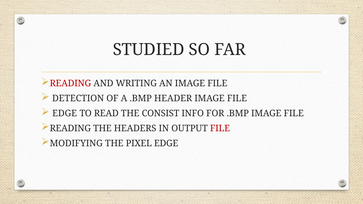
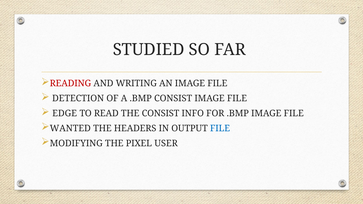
.BMP HEADER: HEADER -> CONSIST (173, 99)
READING: READING -> WANTED (70, 128)
FILE colour: red -> blue (220, 128)
PIXEL EDGE: EDGE -> USER (166, 143)
